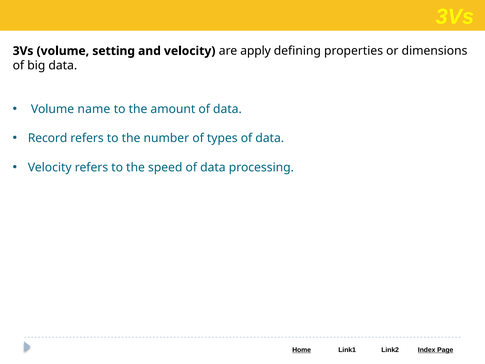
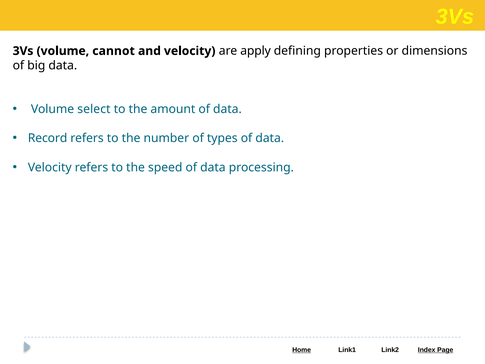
setting: setting -> cannot (114, 51)
name: name -> select (94, 109)
